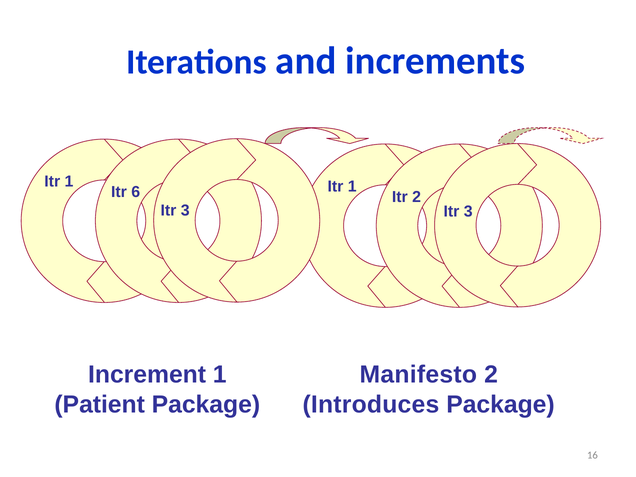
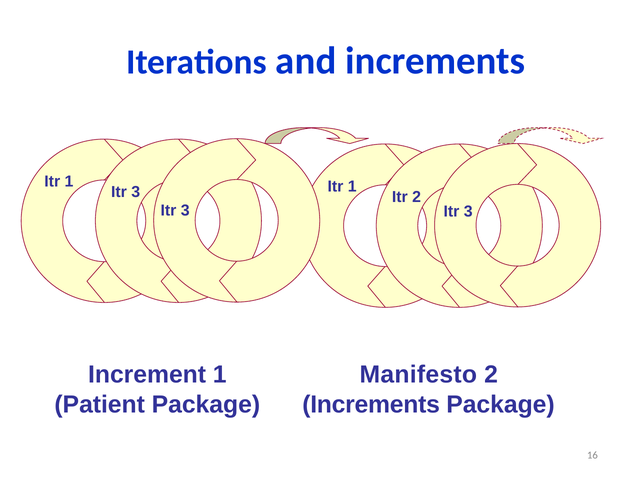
6: 6 -> 3 (136, 192)
Introduces: Introduces -> Increments (371, 404)
